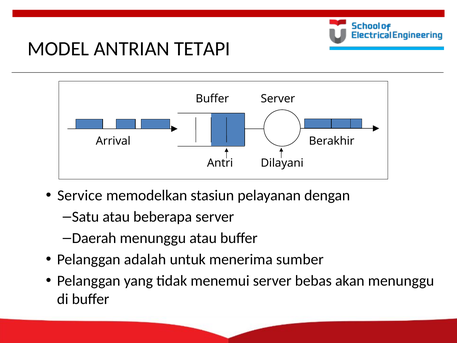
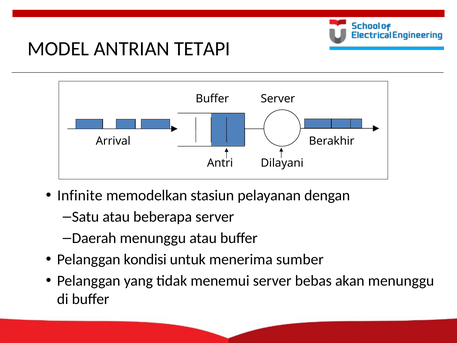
Service: Service -> Infinite (80, 195)
adalah: adalah -> kondisi (145, 259)
